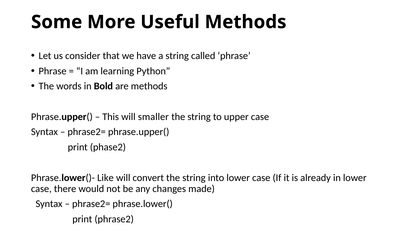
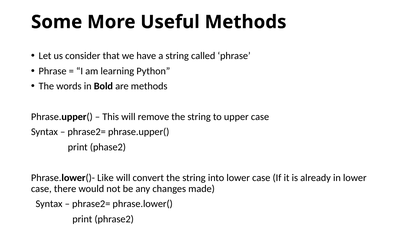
smaller: smaller -> remove (153, 117)
